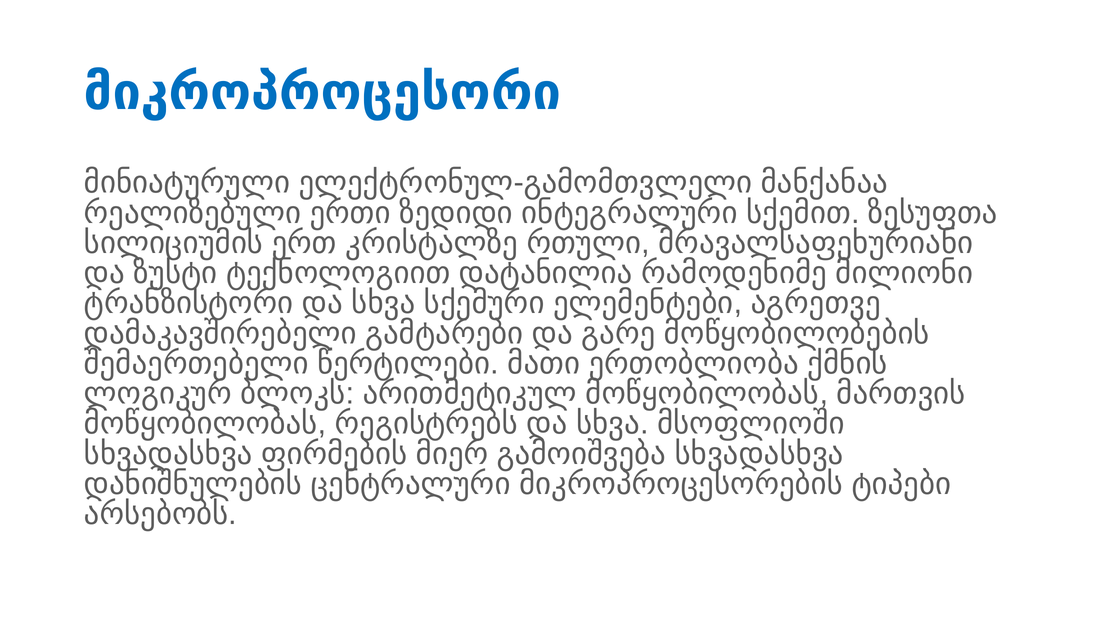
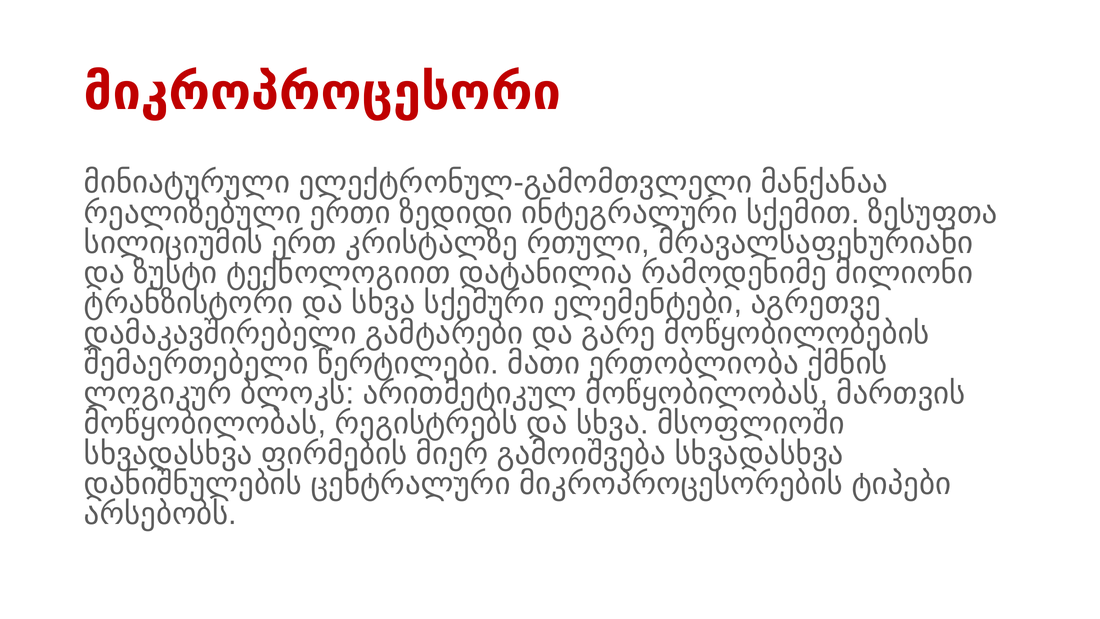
მიკროპროცესორი colour: blue -> red (322, 92)
